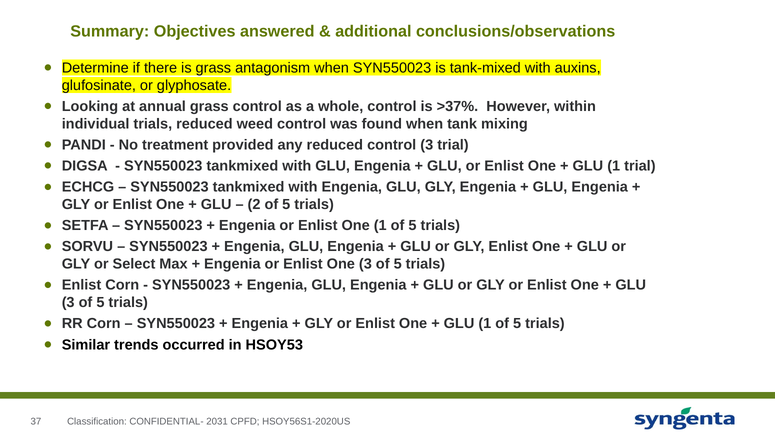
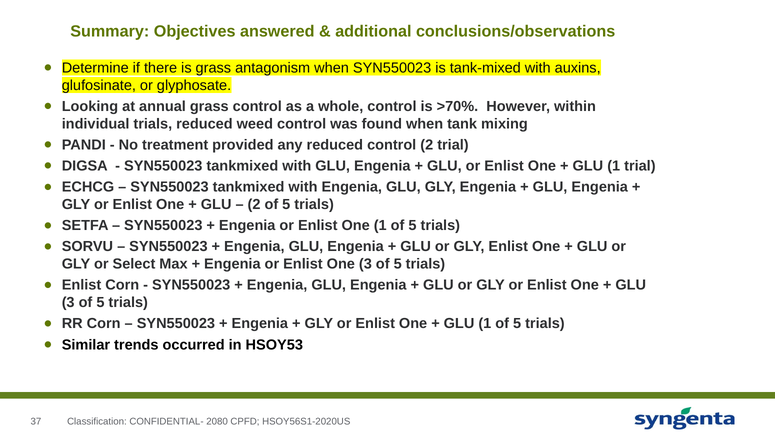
>37%: >37% -> >70% (457, 106)
control 3: 3 -> 2 (427, 145)
2031: 2031 -> 2080 (217, 422)
